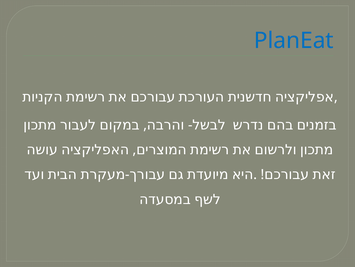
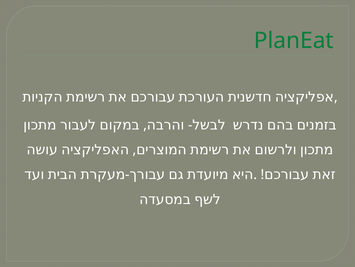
PlanEat colour: blue -> green (294, 40)
